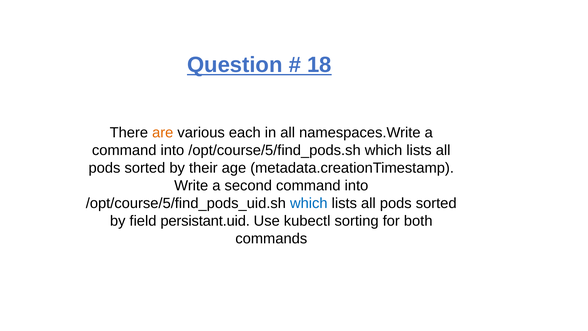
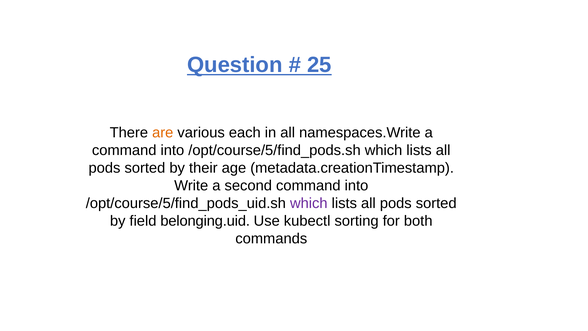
18: 18 -> 25 (319, 65)
which colour: blue -> purple (309, 203)
persistant.uid: persistant.uid -> belonging.uid (205, 221)
